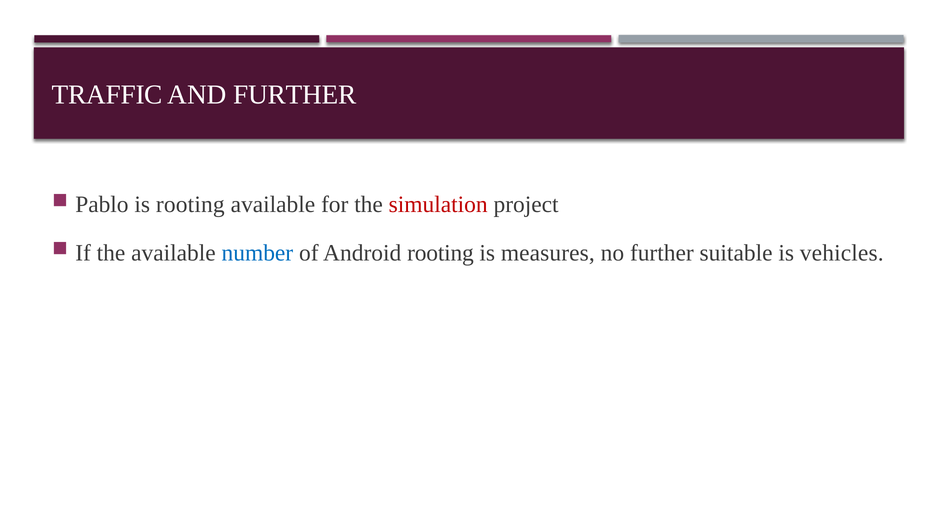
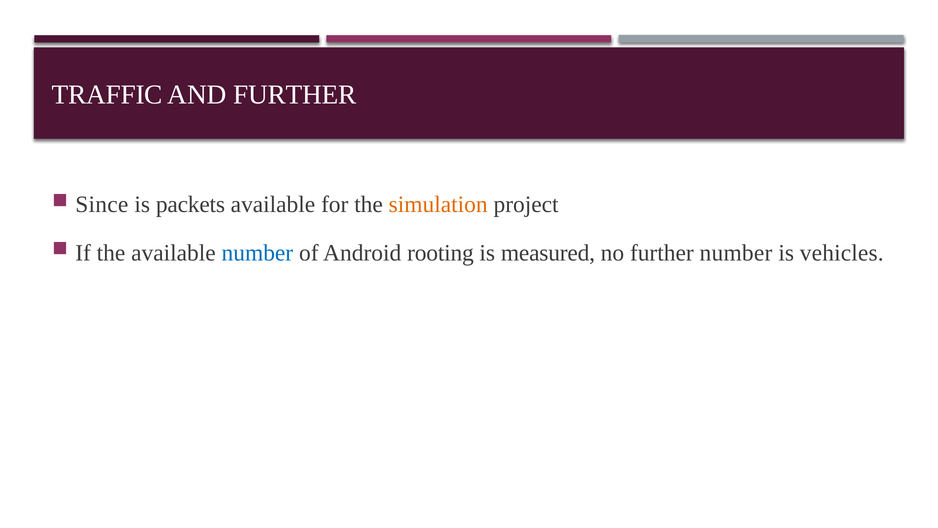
Pablo: Pablo -> Since (102, 205)
is rooting: rooting -> packets (190, 205)
simulation colour: red -> orange (438, 205)
measures: measures -> measured (548, 253)
further suitable: suitable -> number (736, 253)
